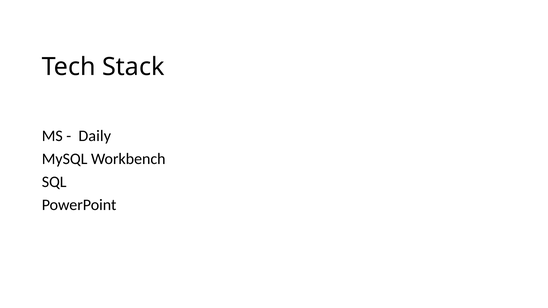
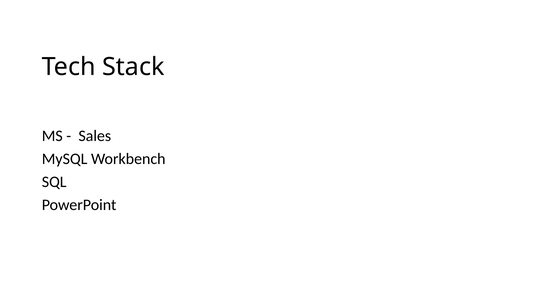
Daily: Daily -> Sales (95, 136)
